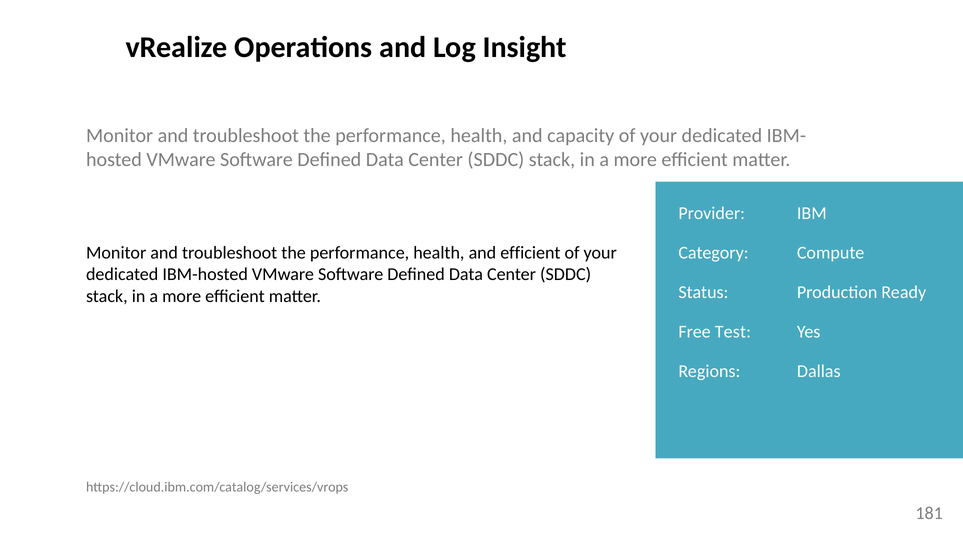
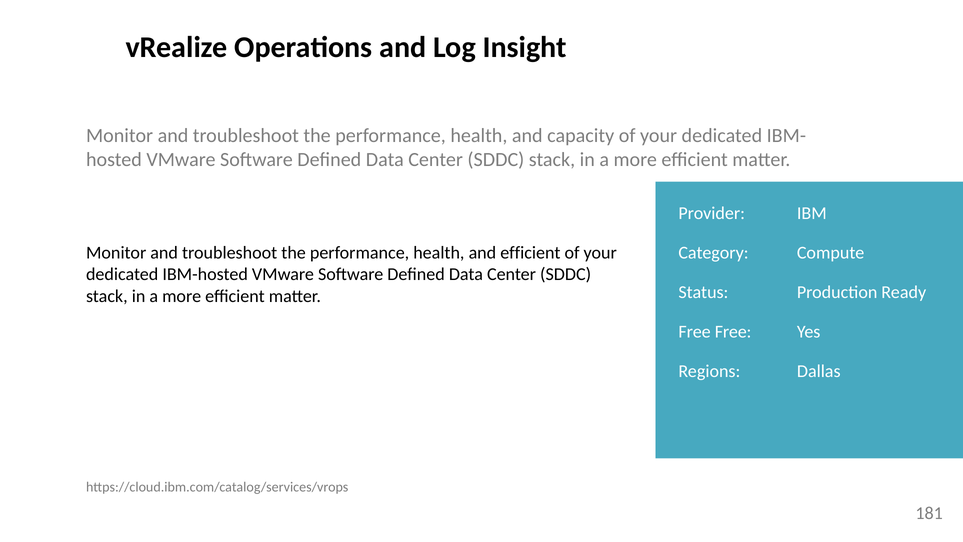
Free Test: Test -> Free (733, 332)
